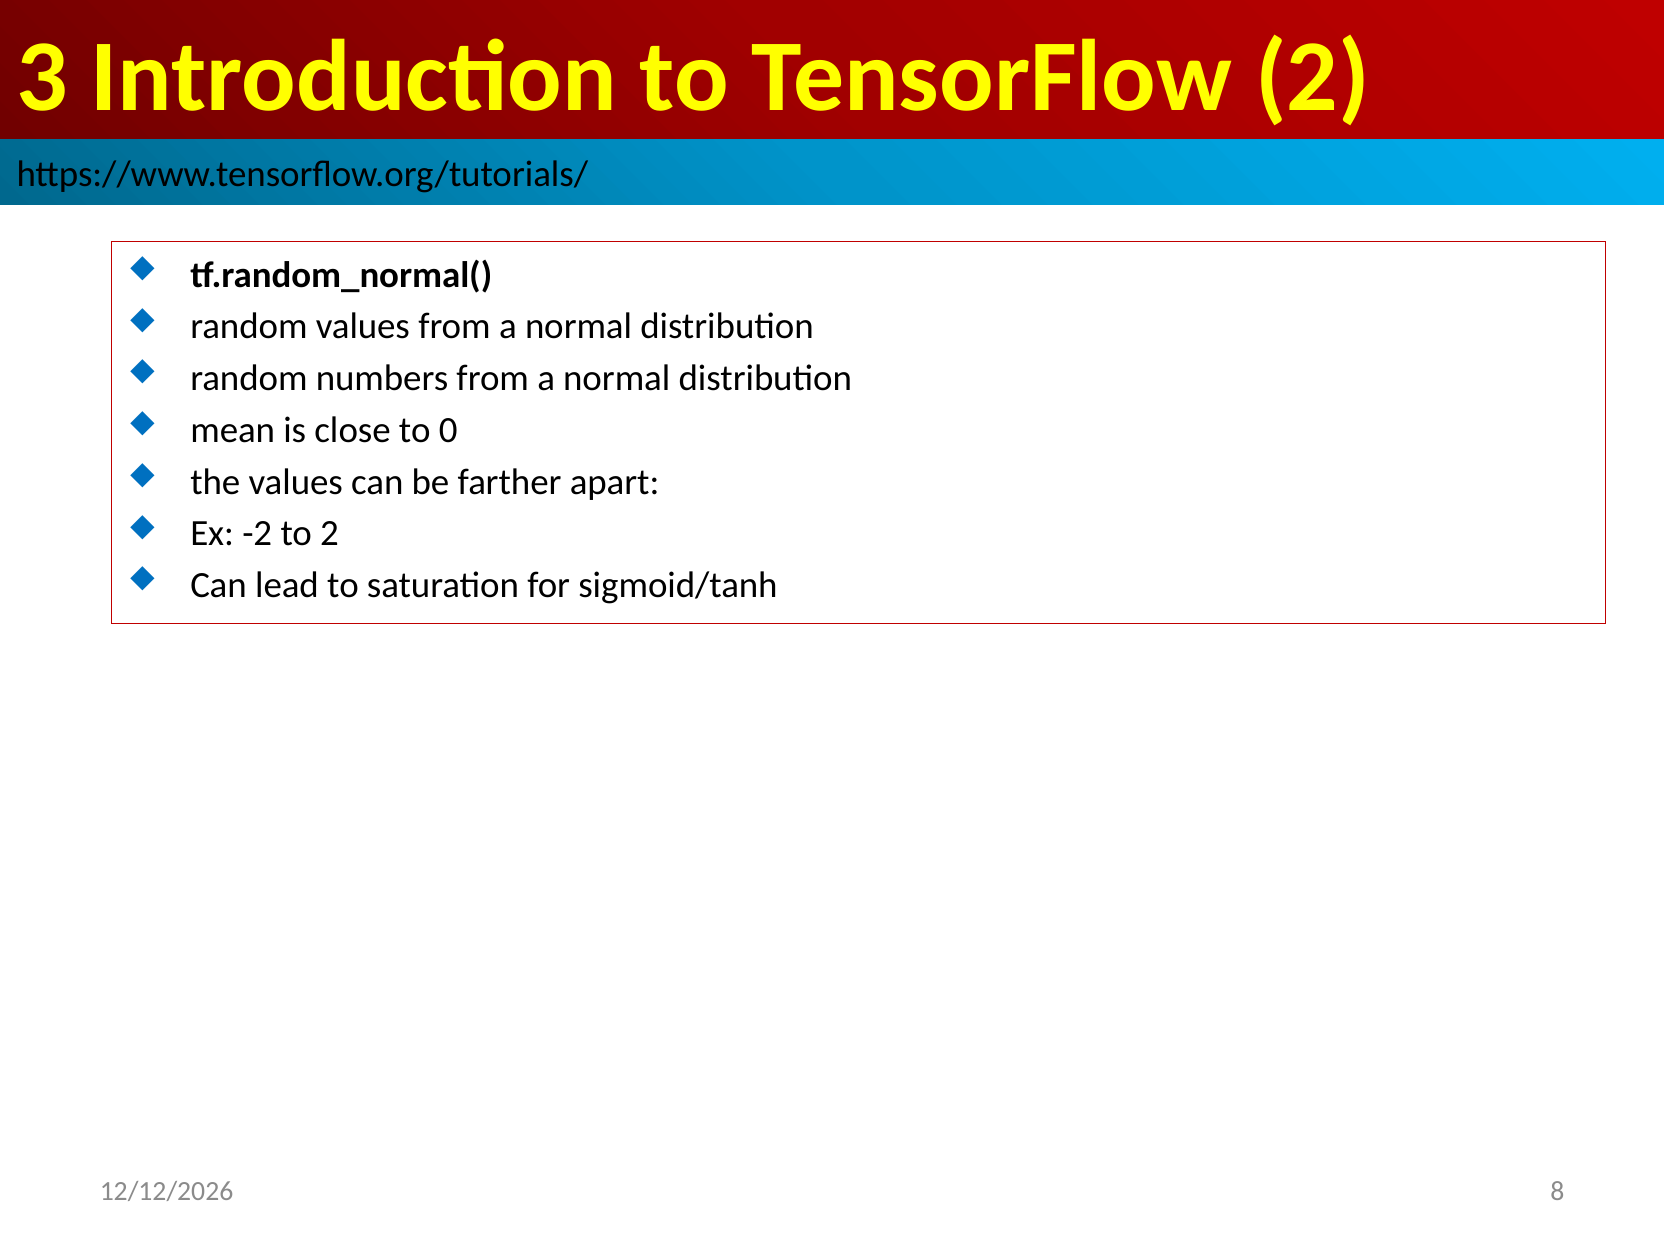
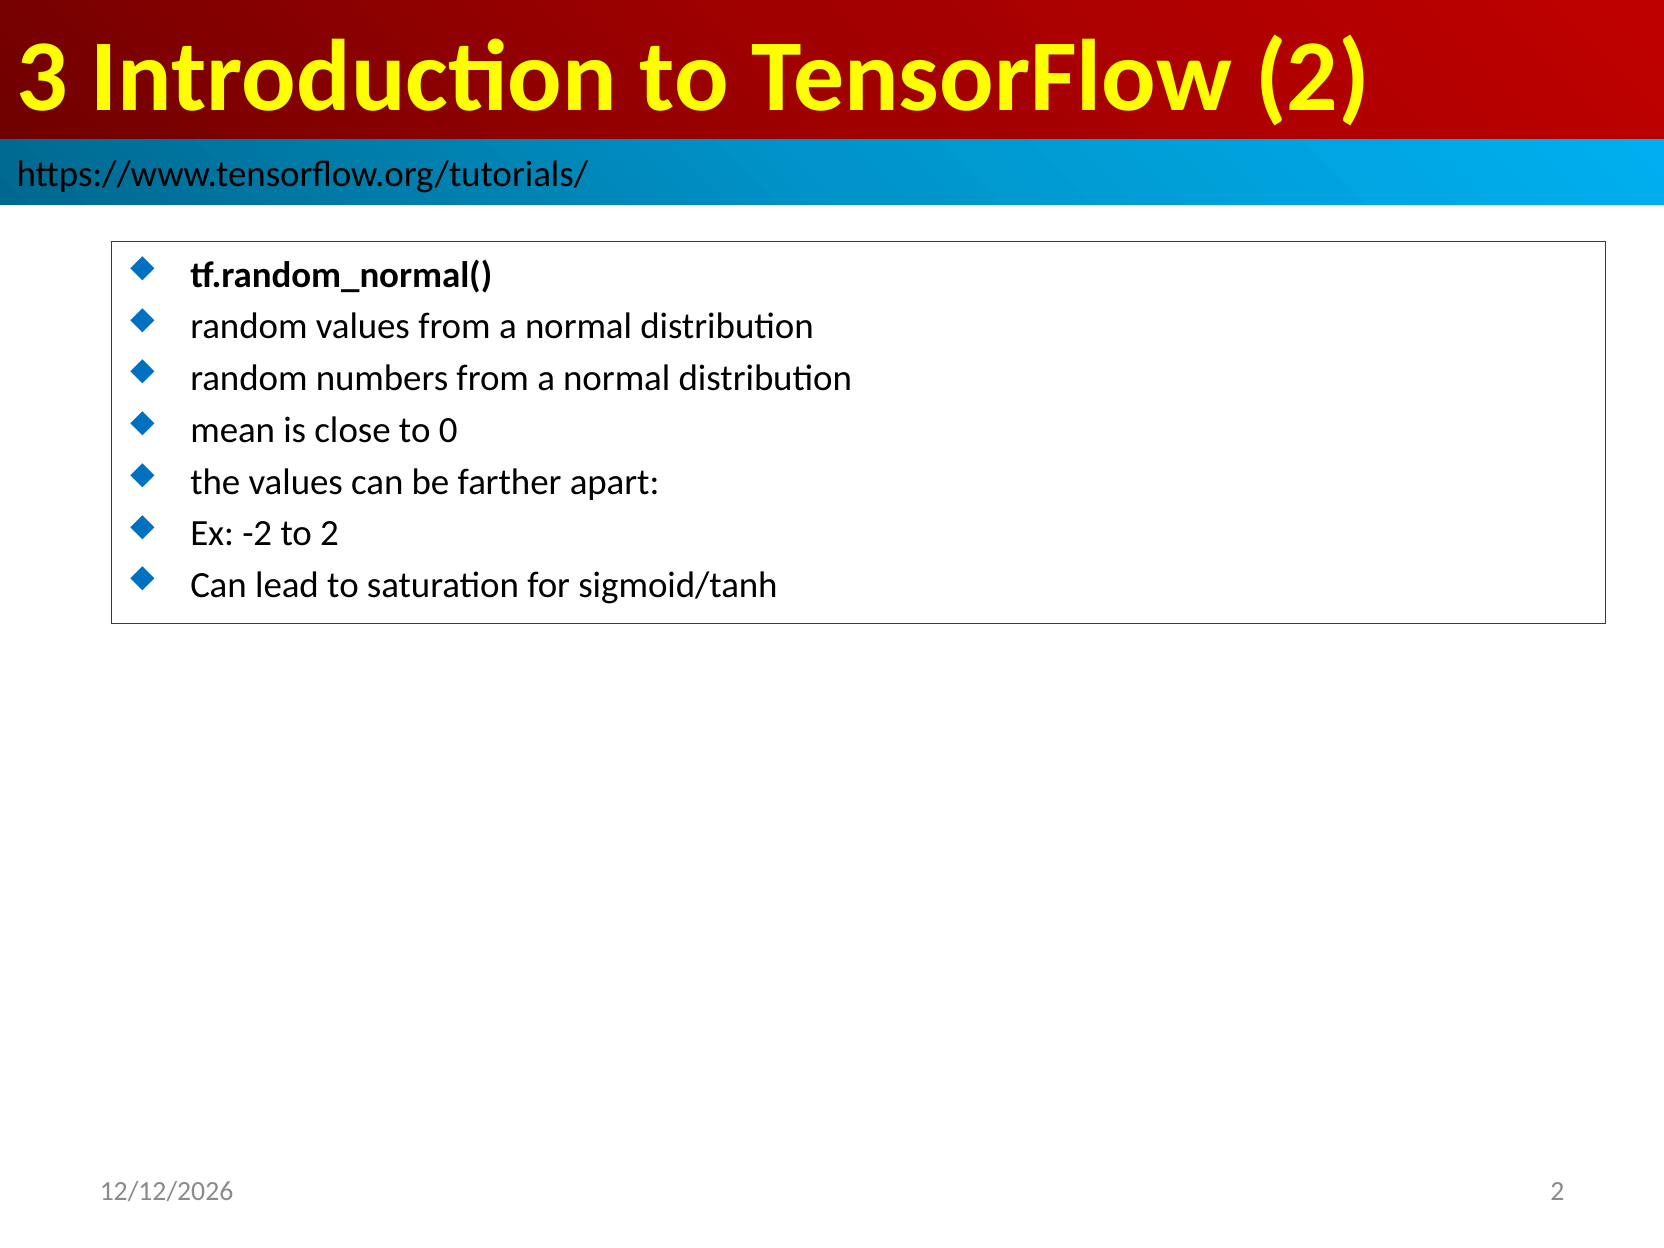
8: 8 -> 2 (1557, 1192)
